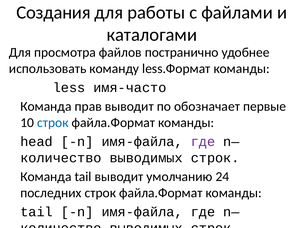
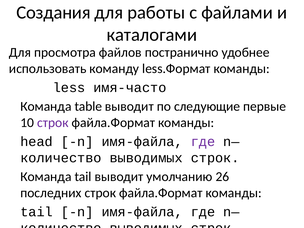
прав: прав -> table (88, 106)
обозначает: обозначает -> следующие (207, 106)
строк colour: blue -> purple (53, 123)
24: 24 -> 26 (222, 177)
